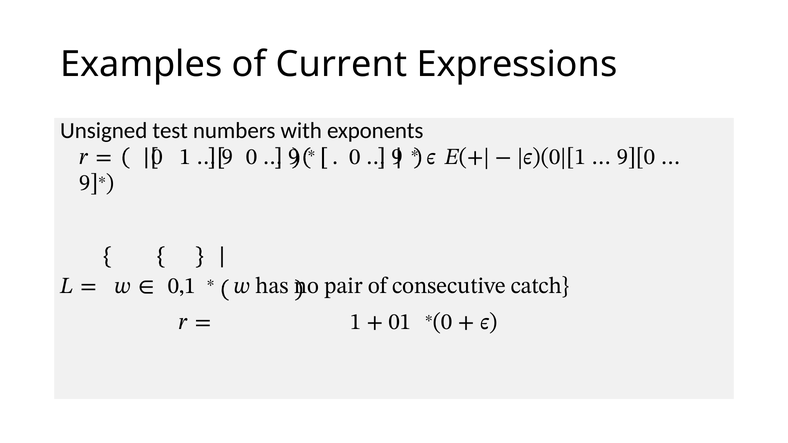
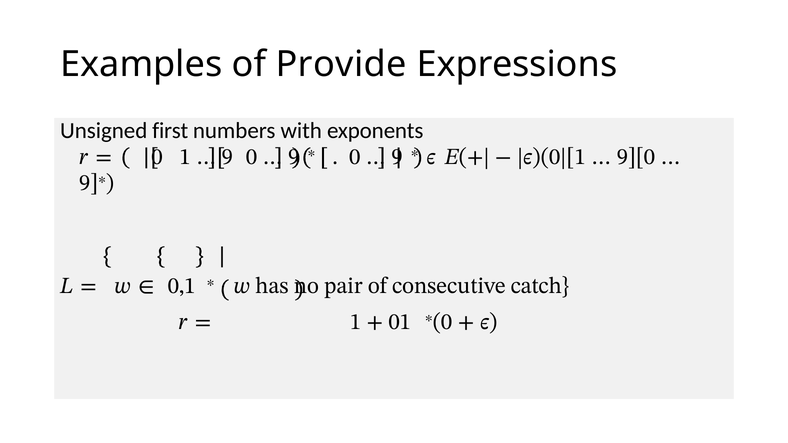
Current: Current -> Provide (341, 64)
test: test -> first (170, 131)
